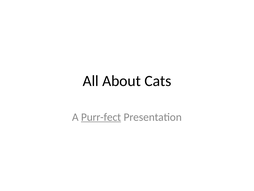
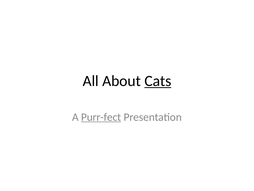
Cats underline: none -> present (158, 81)
